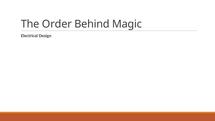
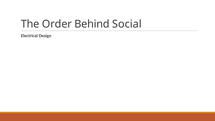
Magic: Magic -> Social (127, 24)
